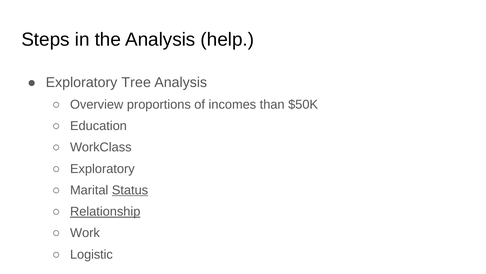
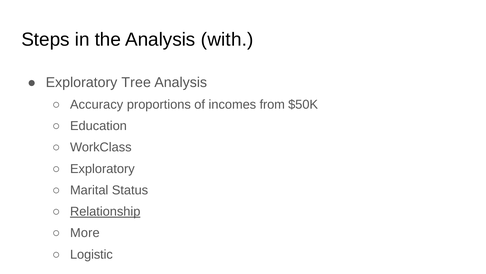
help: help -> with (227, 39)
Overview: Overview -> Accuracy (97, 104)
than: than -> from (272, 104)
Status underline: present -> none (130, 190)
Work: Work -> More (85, 233)
